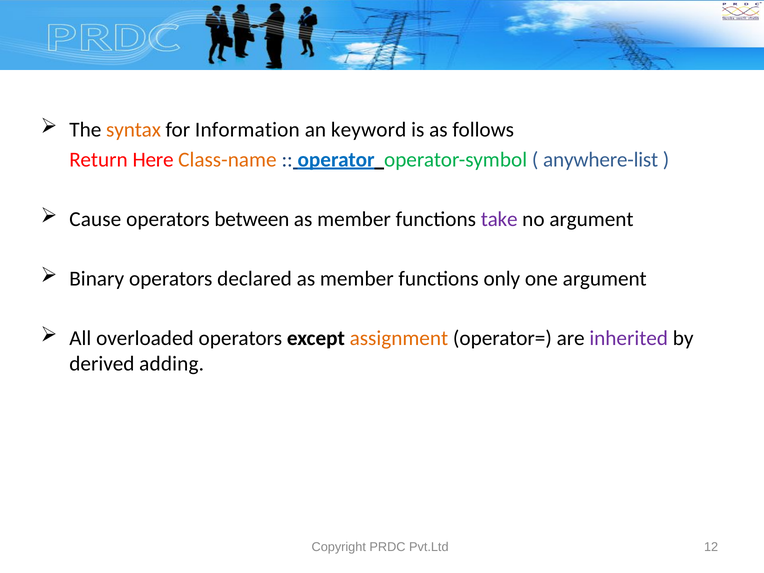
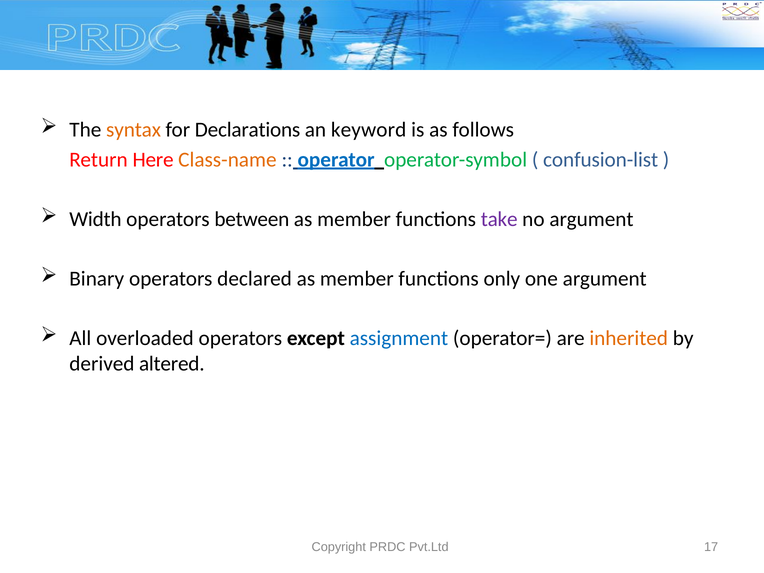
Information: Information -> Declarations (248, 130)
anywhere-list: anywhere-list -> confusion-list (601, 160)
Cause: Cause -> Width (95, 219)
assignment colour: orange -> blue (399, 338)
inherited colour: purple -> orange (629, 338)
adding: adding -> altered (172, 364)
12: 12 -> 17 (711, 547)
